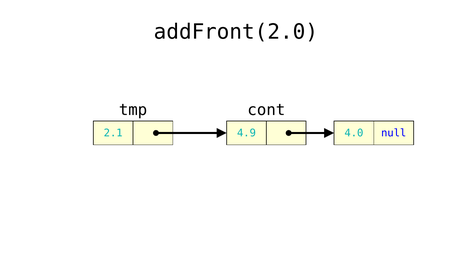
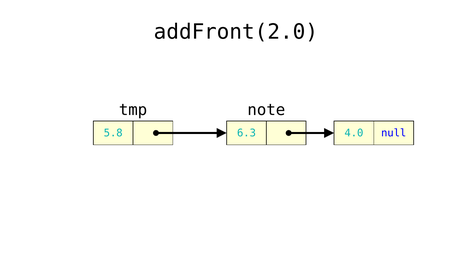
cont: cont -> note (266, 110)
2.1: 2.1 -> 5.8 (113, 133)
4.9: 4.9 -> 6.3 (246, 133)
